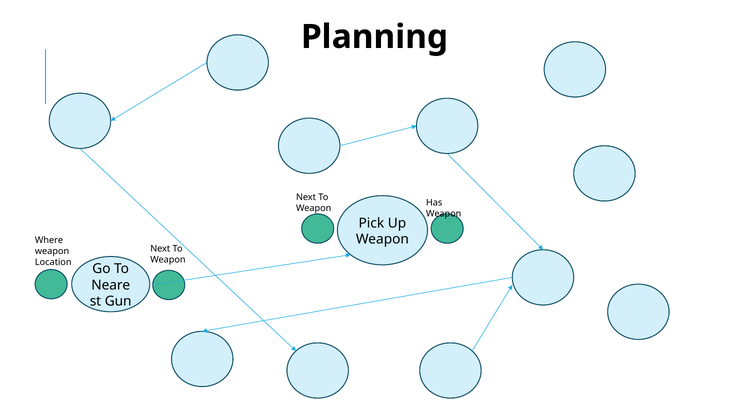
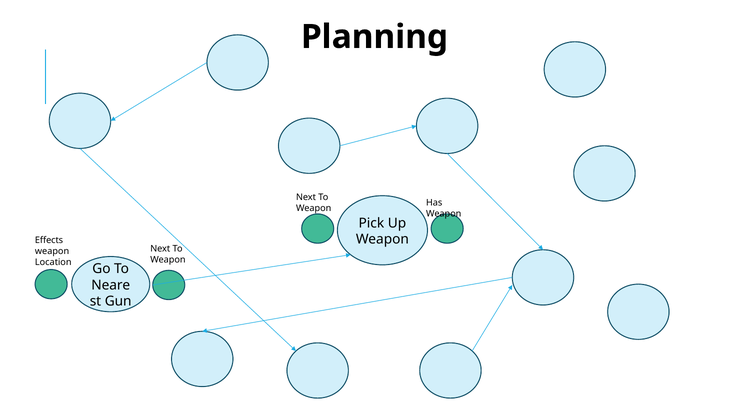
Where: Where -> Effects (49, 241)
